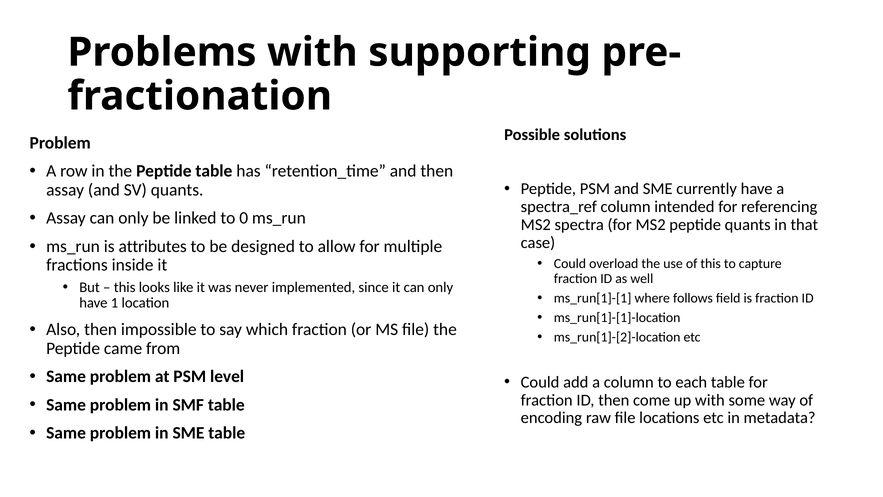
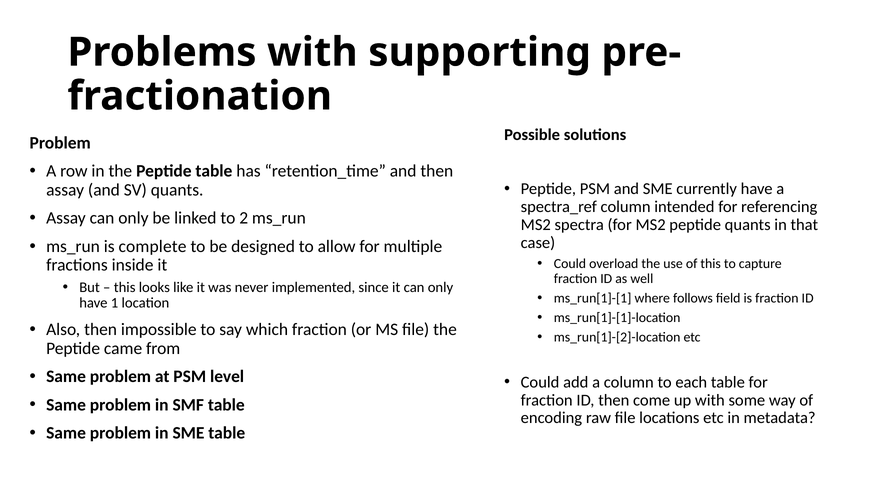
0: 0 -> 2 (244, 218)
attributes: attributes -> complete (153, 246)
